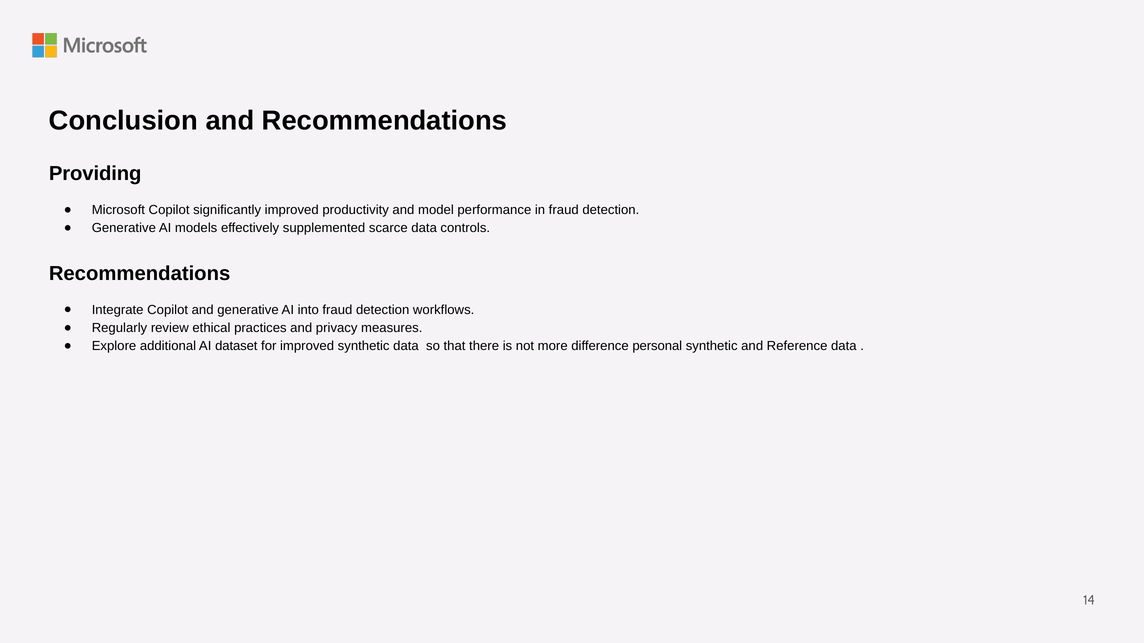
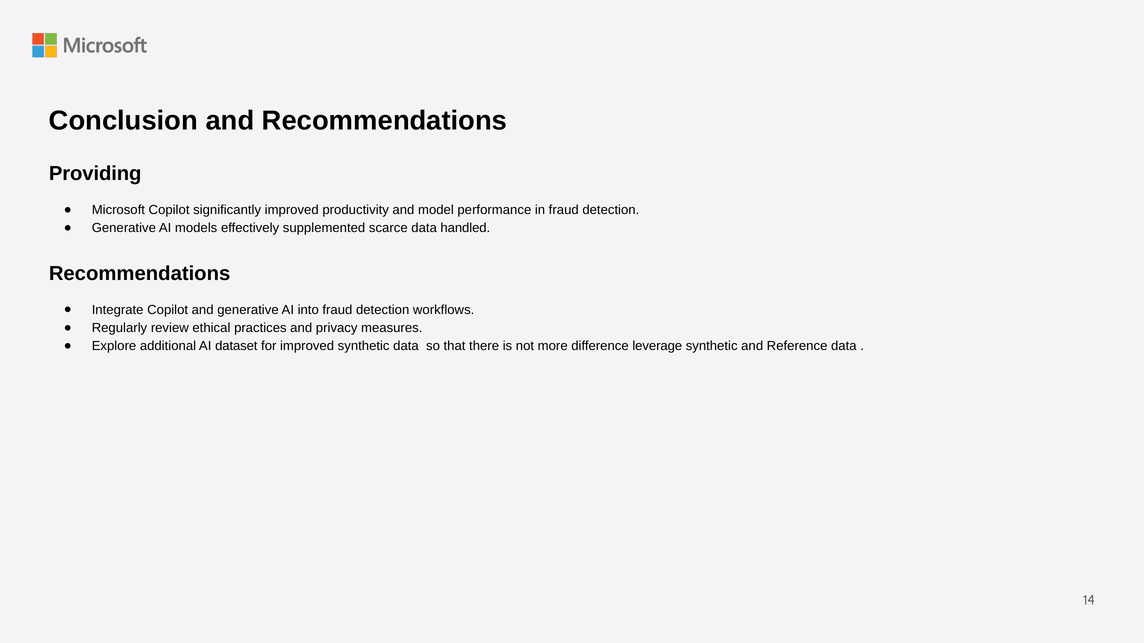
controls: controls -> handled (465, 228)
personal: personal -> leverage (657, 346)
